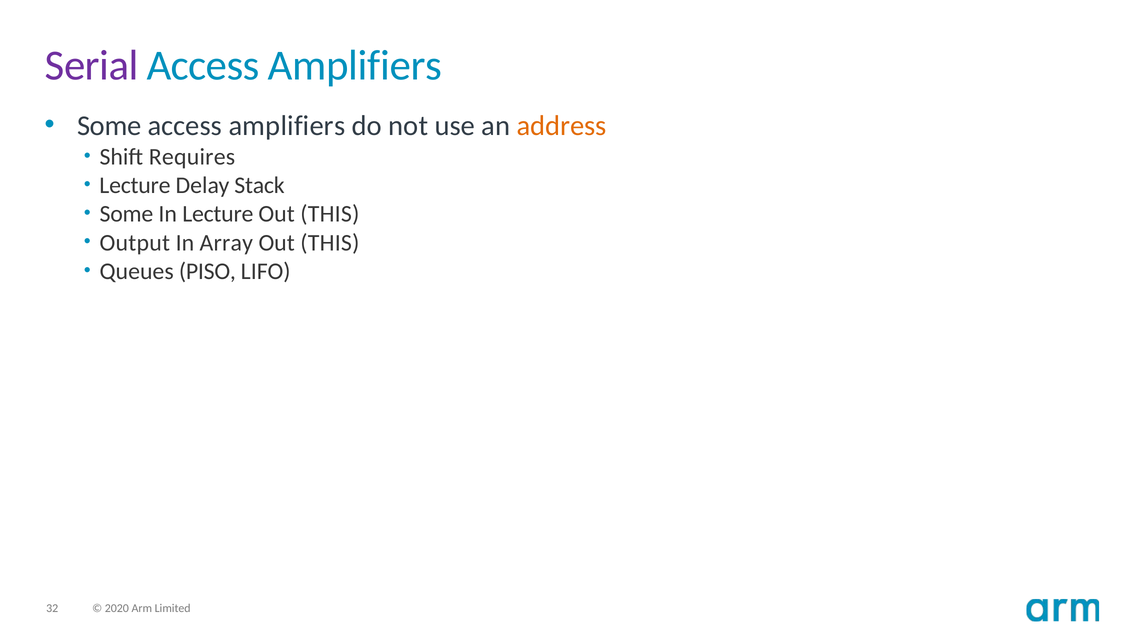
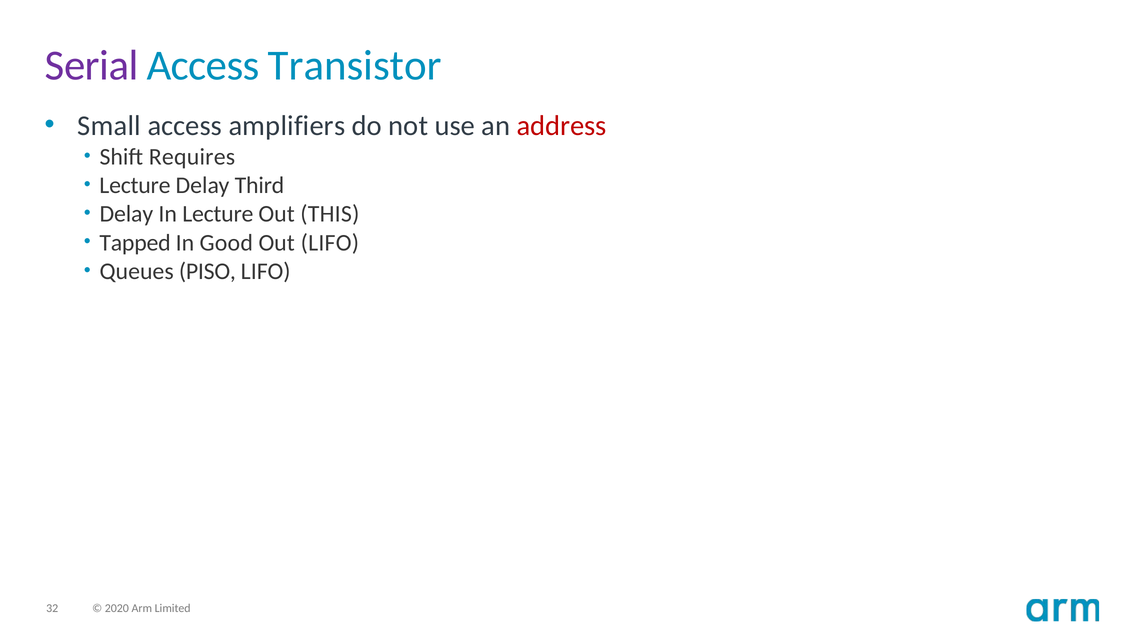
Amplifiers: Amplifiers -> Transistor (355, 66)
Some: Some -> Small (109, 125)
address colour: orange -> red (562, 125)
Stack: Stack -> Third (259, 185)
Some: Some -> Delay (126, 214)
Output: Output -> Tapped (135, 242)
Array: Array -> Good (226, 242)
THIS: THIS -> LIFO (330, 242)
